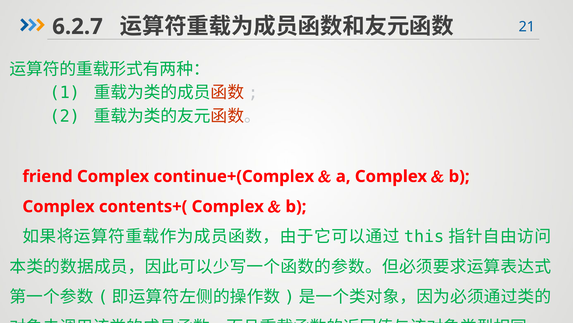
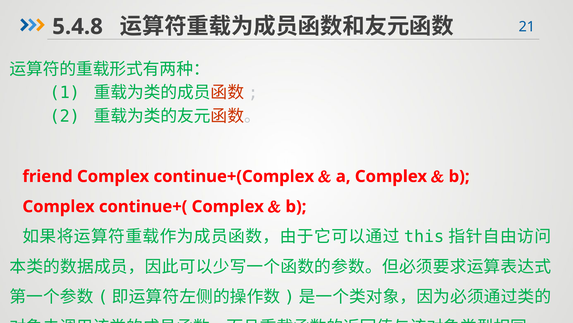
6.2.7: 6.2.7 -> 5.4.8 (78, 27)
contents+(: contents+( -> continue+( (143, 206)
